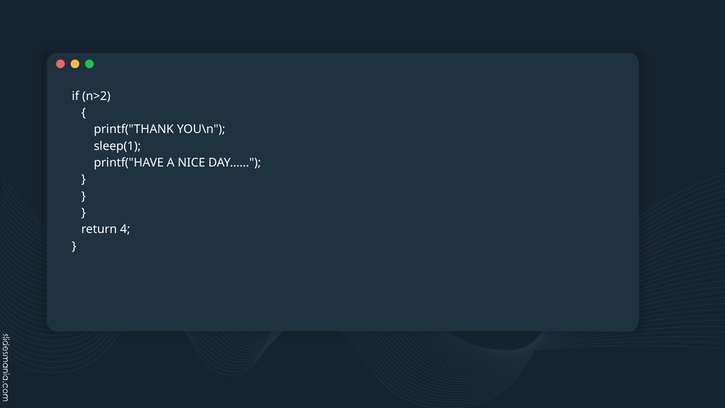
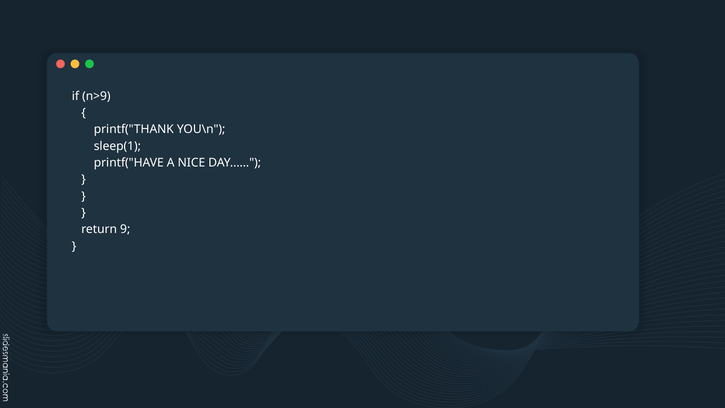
n>2: n>2 -> n>9 (96, 96)
4: 4 -> 9 (125, 229)
